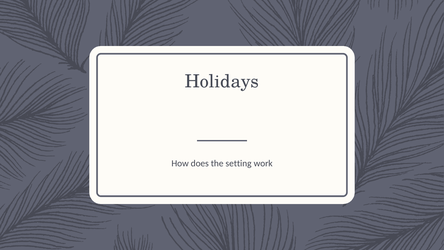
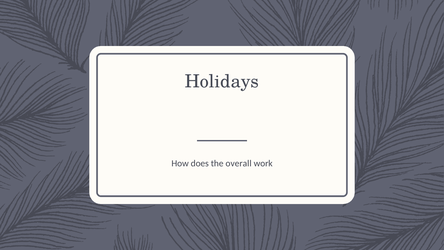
setting: setting -> overall (239, 163)
